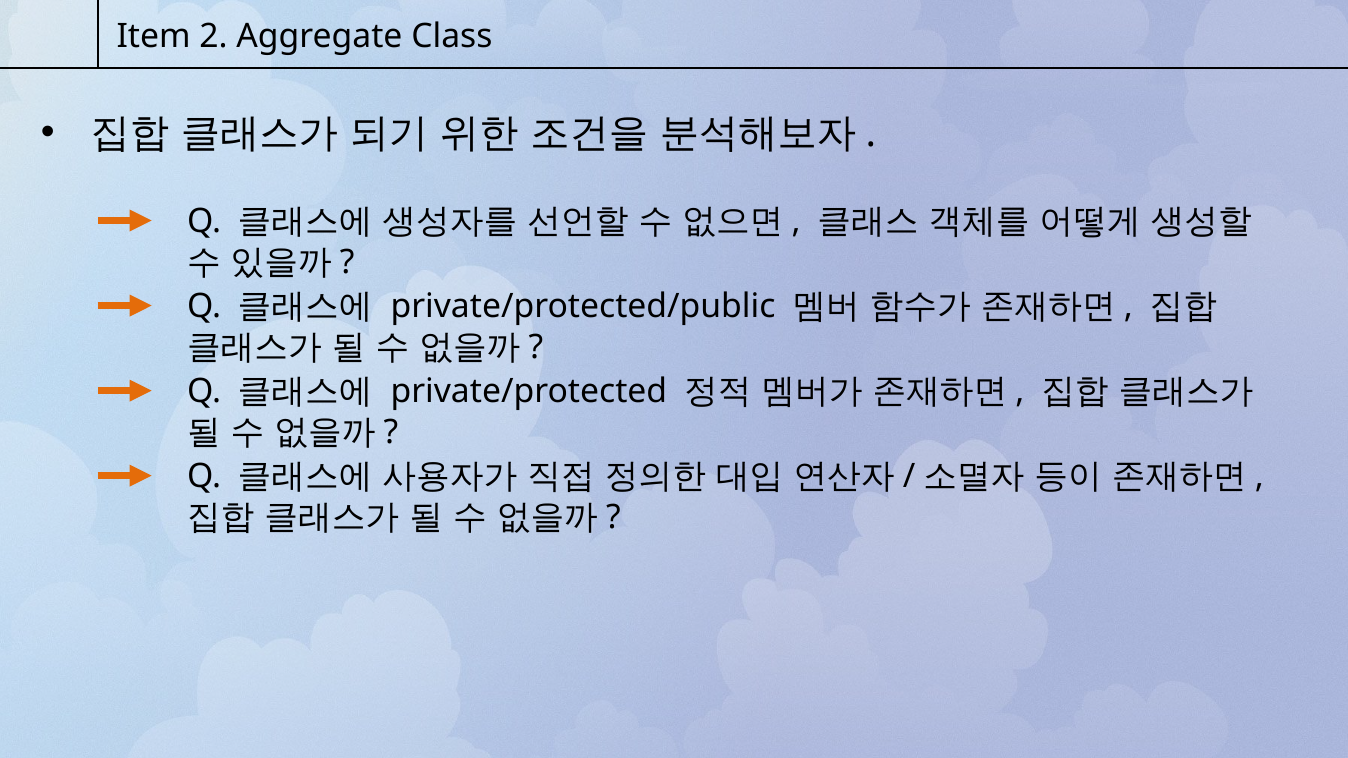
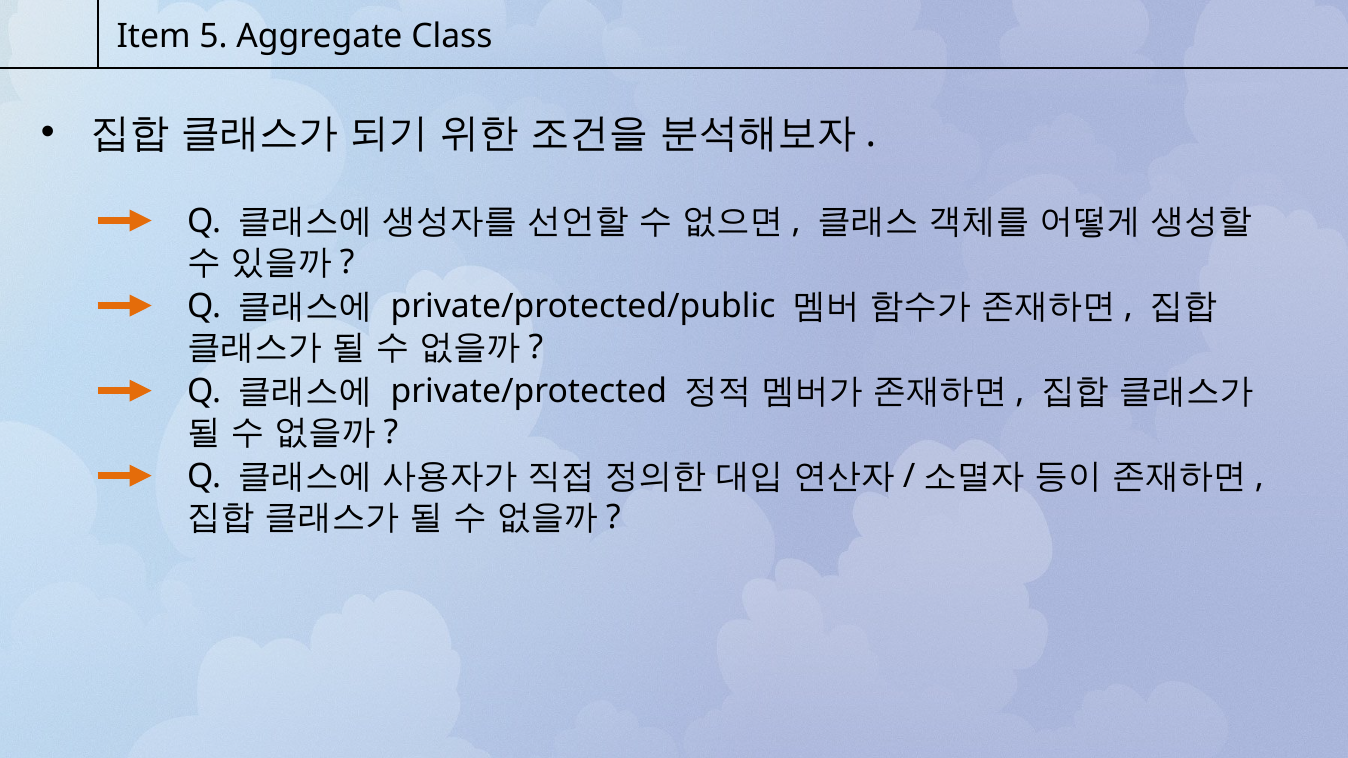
2: 2 -> 5 (214, 36)
